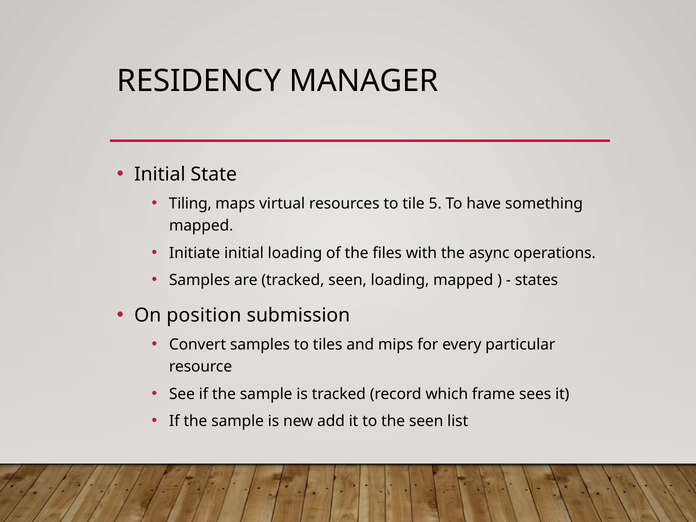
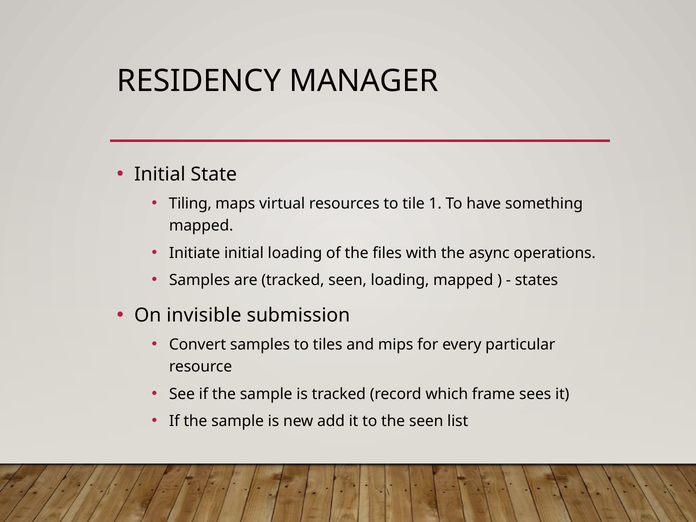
5: 5 -> 1 (435, 204)
position: position -> invisible (204, 315)
